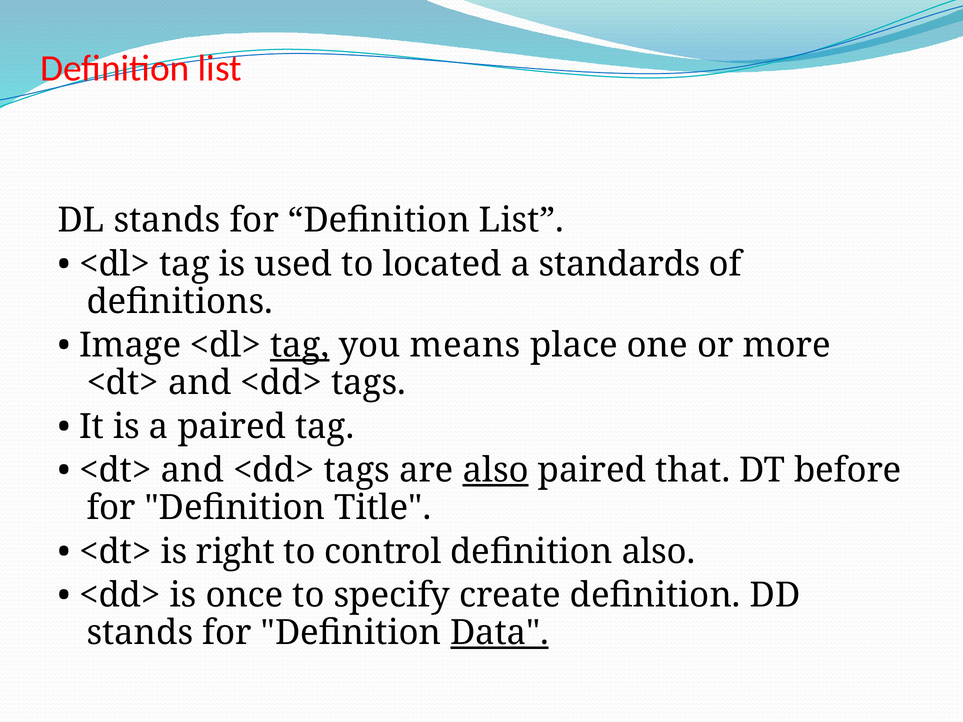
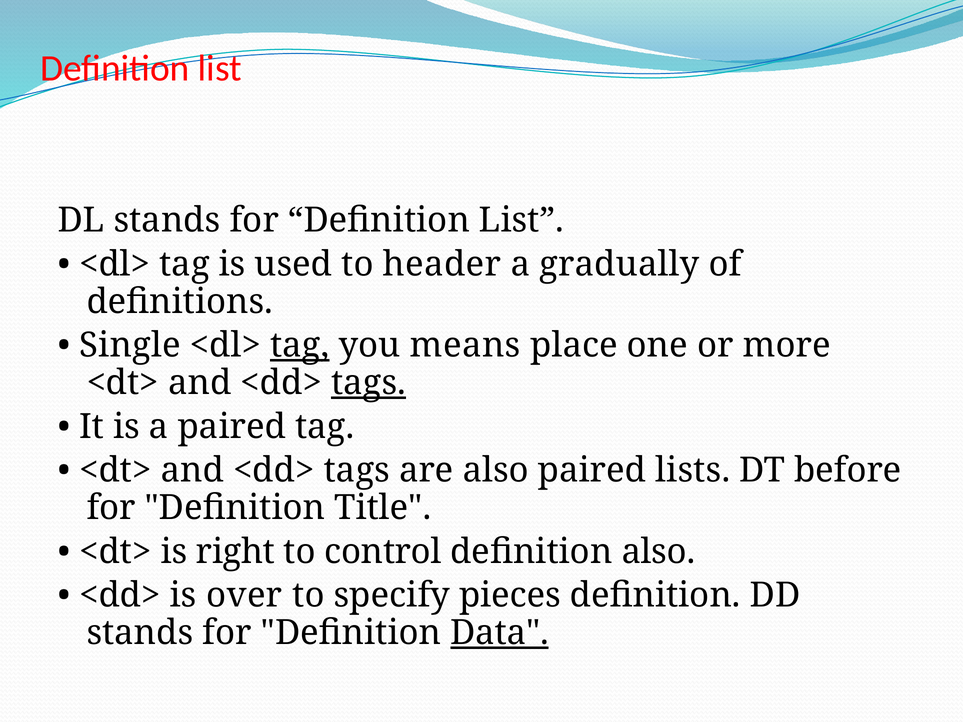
located: located -> header (442, 264)
standards: standards -> gradually (619, 264)
Image: Image -> Single (130, 345)
tags underline: none -> present (369, 383)
also underline: present -> none (496, 470)
that: that -> lists (693, 470)
once: once -> over (244, 596)
create: create -> pieces (510, 596)
